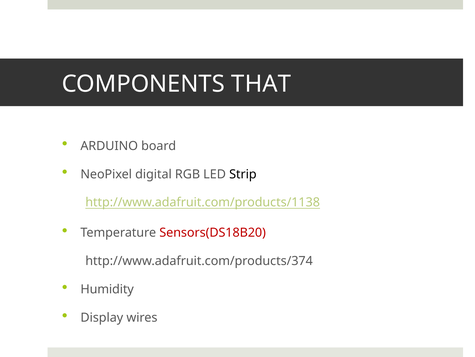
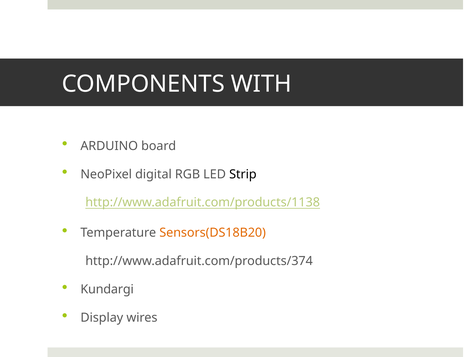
THAT: THAT -> WITH (261, 84)
Sensors(DS18B20 colour: red -> orange (213, 232)
Humidity: Humidity -> Kundargi (107, 289)
